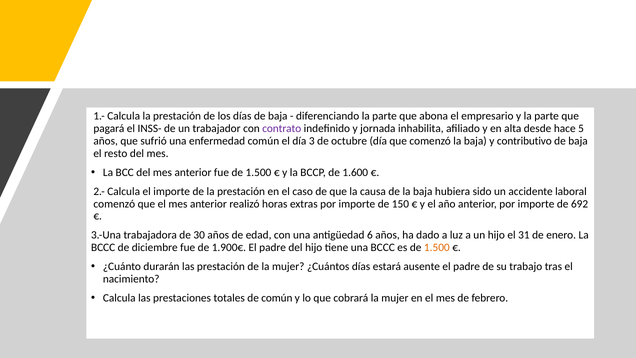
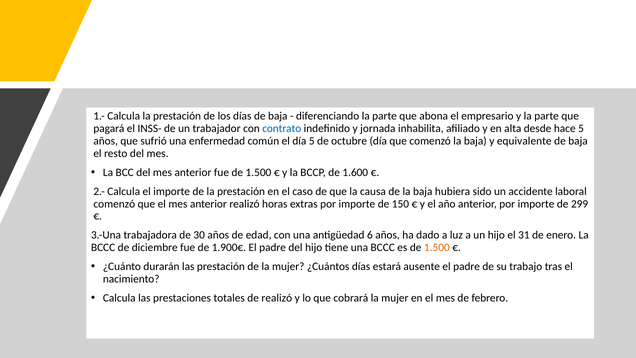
contrato colour: purple -> blue (282, 128)
día 3: 3 -> 5 (312, 141)
contributivo: contributivo -> equivalente (524, 141)
692: 692 -> 299 (580, 204)
de común: común -> realizó (277, 298)
